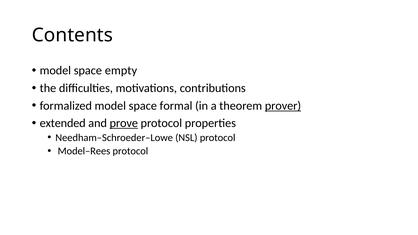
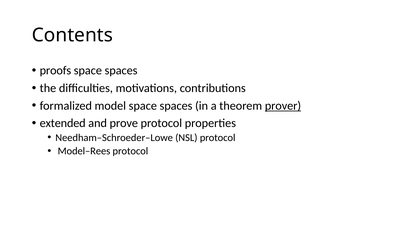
model: model -> proofs (55, 71)
empty: empty -> spaces (121, 71)
formal: formal -> spaces (176, 106)
prove underline: present -> none (124, 123)
